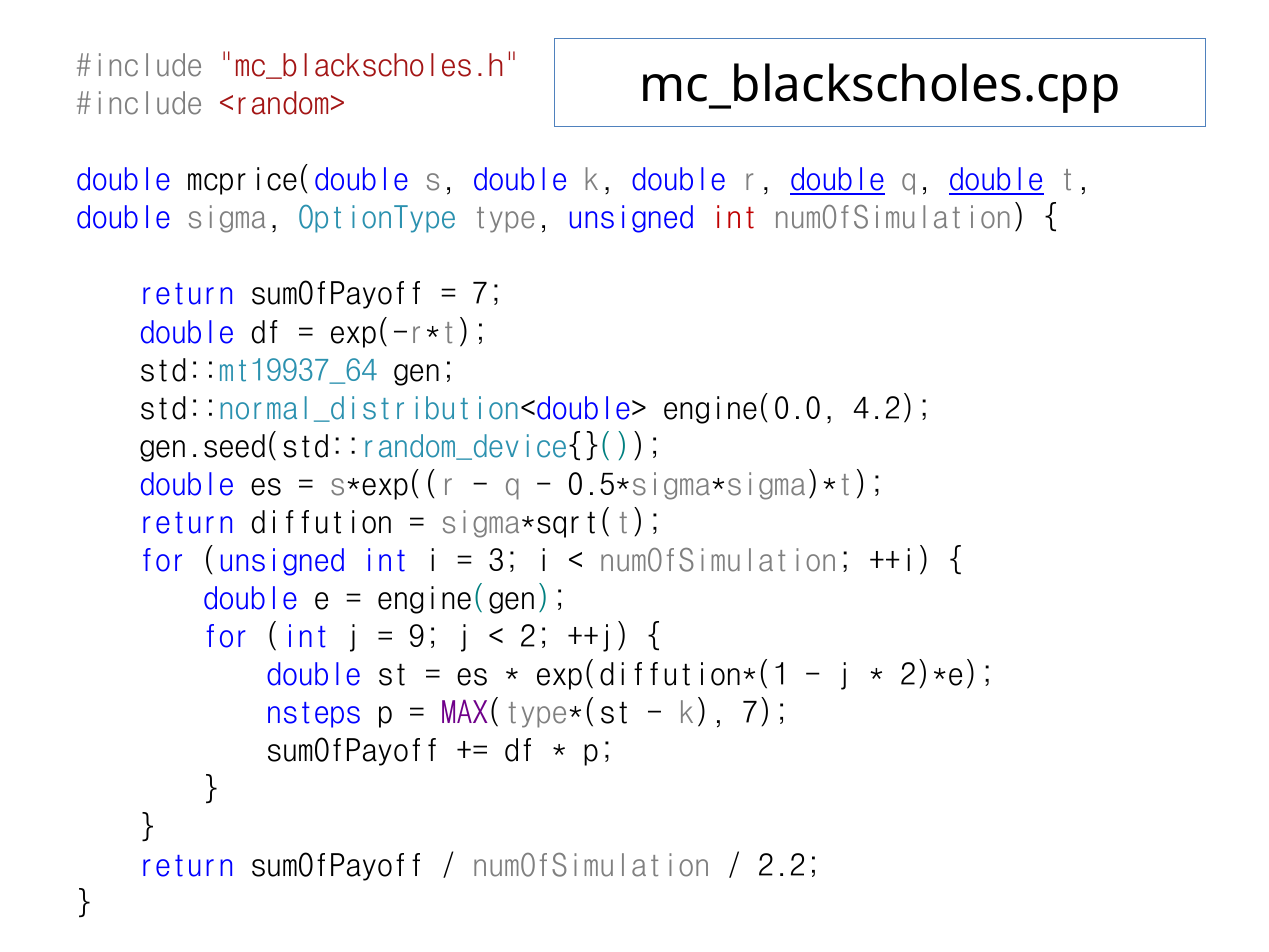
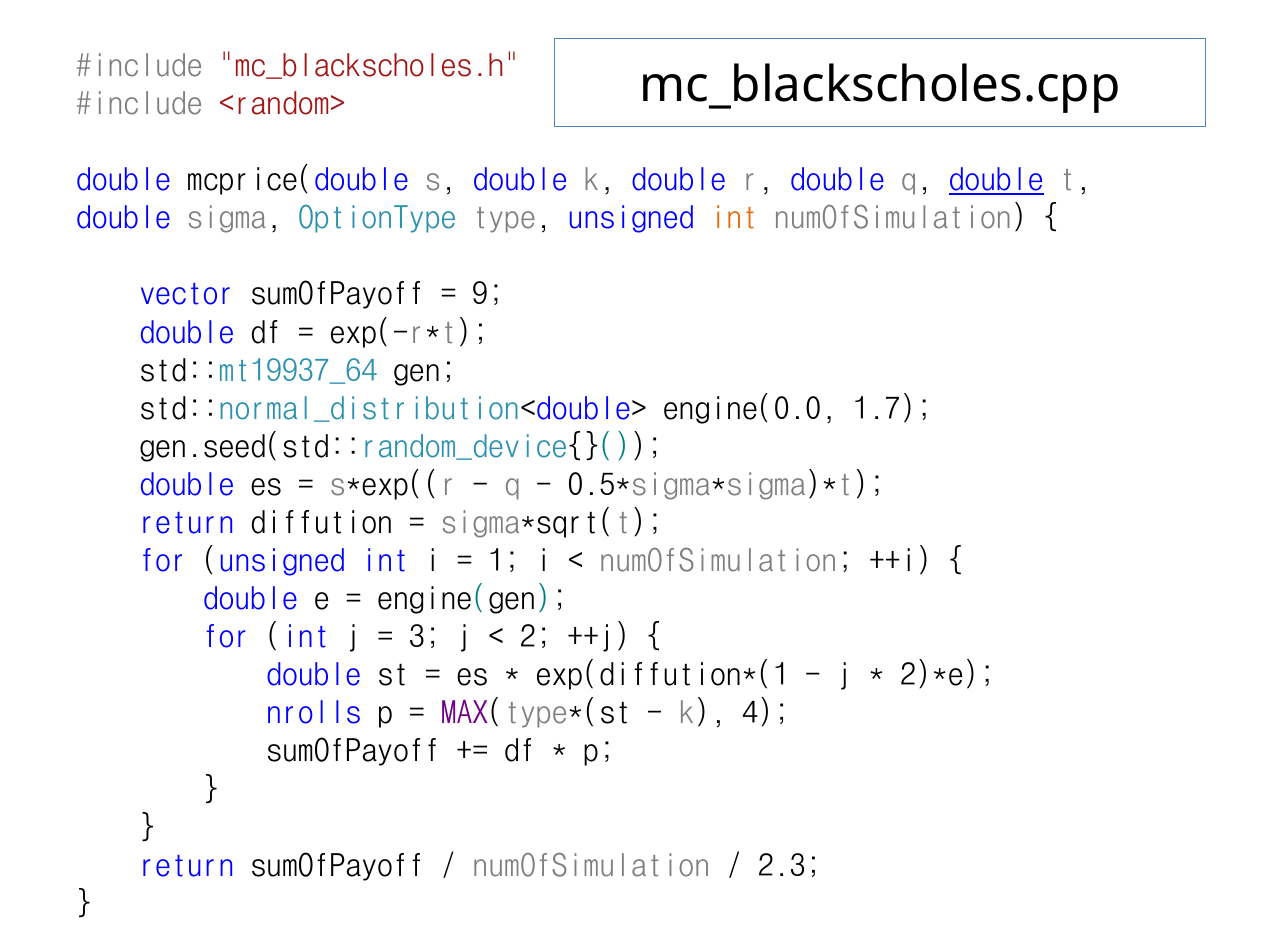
double underline: present -> none (837, 180)
int colour: red -> orange (734, 218)
return: return -> vector (187, 294)
7: 7 -> 9 (488, 294)
4.2: 4.2 -> 1.7 (893, 409)
3: 3 -> 1 (504, 561)
9: 9 -> 3 (425, 637)
nsteps: nsteps -> nrolls (314, 713)
k 7: 7 -> 4 (766, 713)
2.2: 2.2 -> 2.3 (790, 865)
